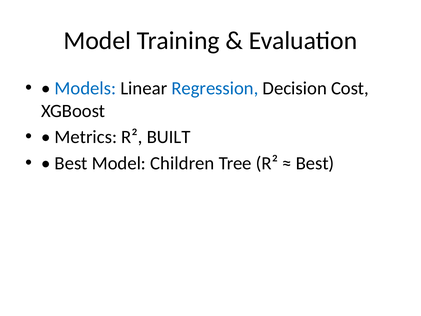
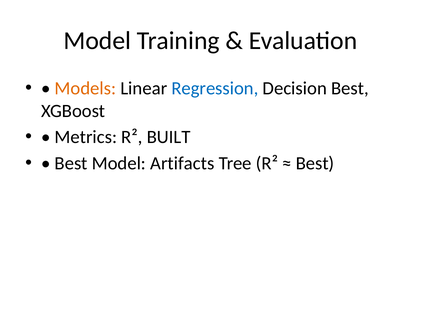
Models colour: blue -> orange (85, 88)
Decision Cost: Cost -> Best (350, 88)
Children: Children -> Artifacts (182, 163)
